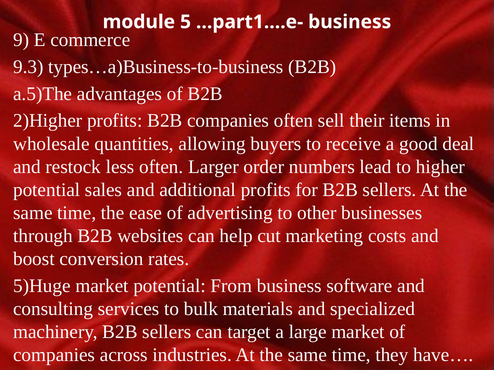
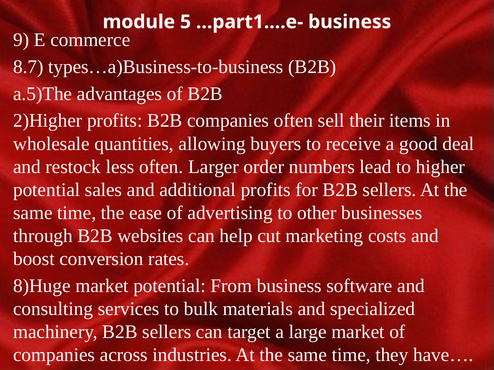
9.3: 9.3 -> 8.7 (28, 67)
5)Huge: 5)Huge -> 8)Huge (42, 286)
